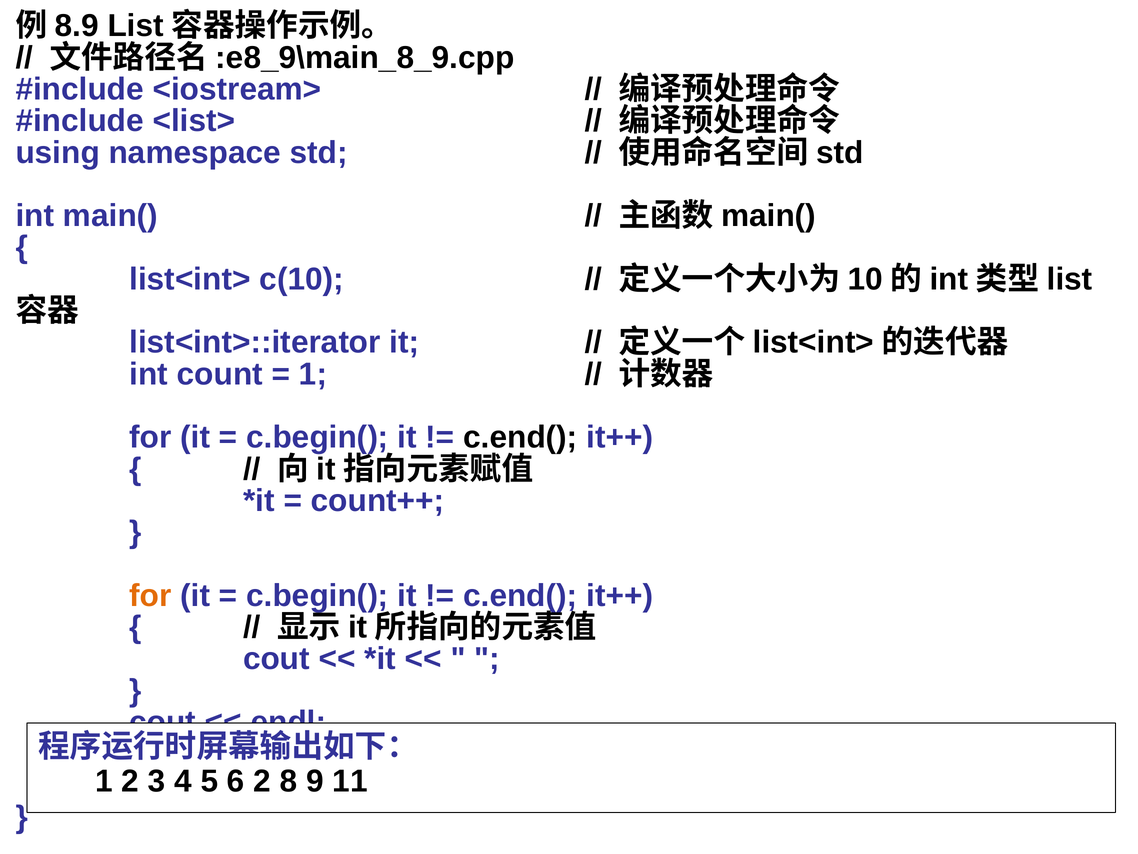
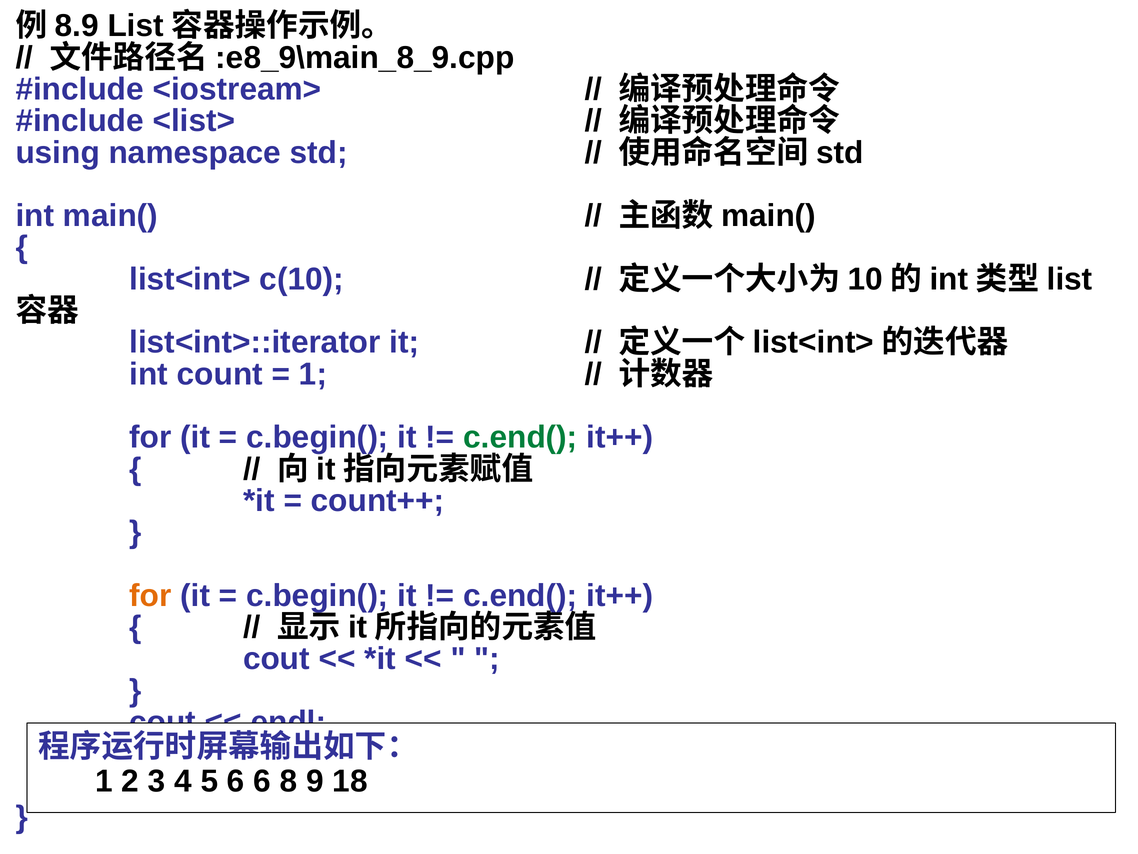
c.end( colour: black -> green (520, 437)
2: 2 -> 6 (262, 781)
11: 11 -> 18 (350, 781)
